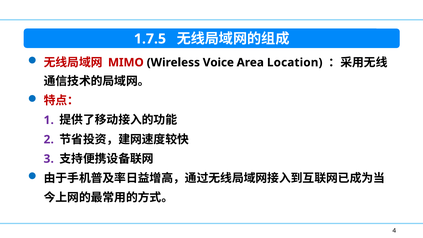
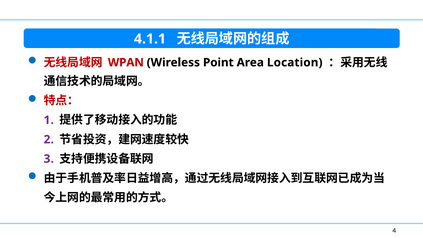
1.7.5: 1.7.5 -> 4.1.1 (150, 39)
MIMO: MIMO -> WPAN (126, 62)
Voice: Voice -> Point (218, 62)
